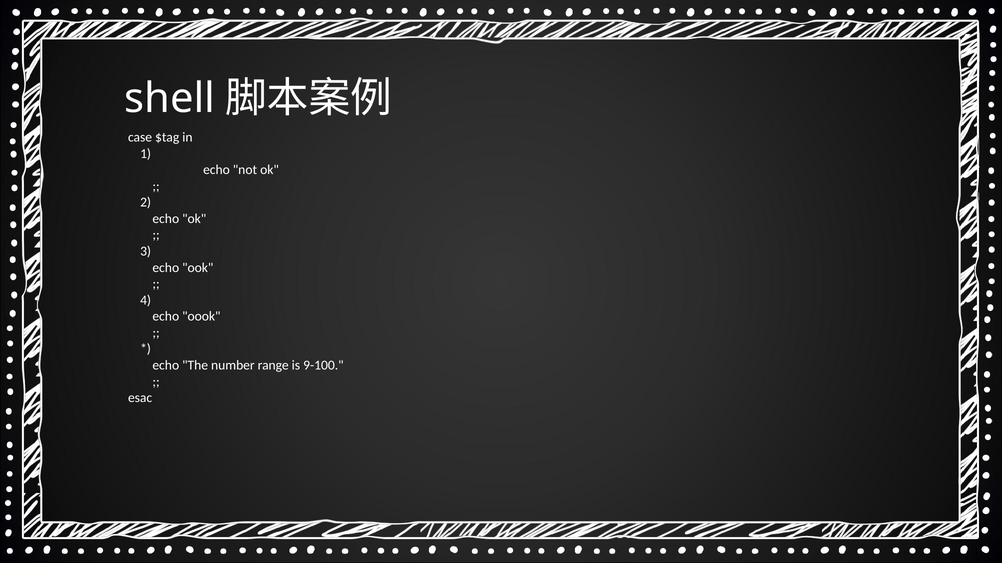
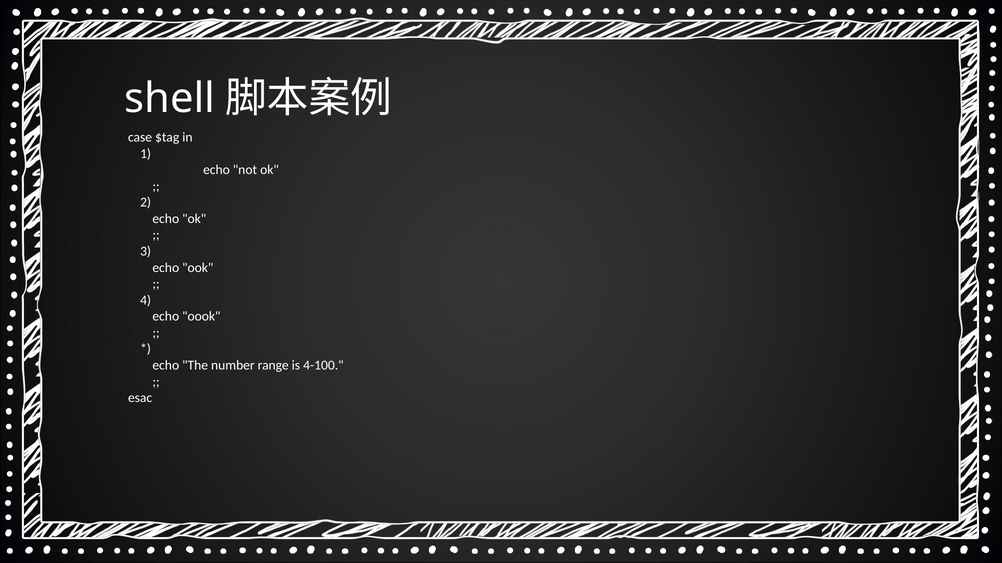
9-100: 9-100 -> 4-100 (323, 366)
